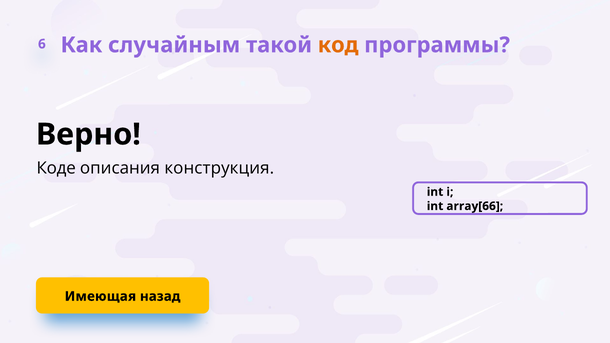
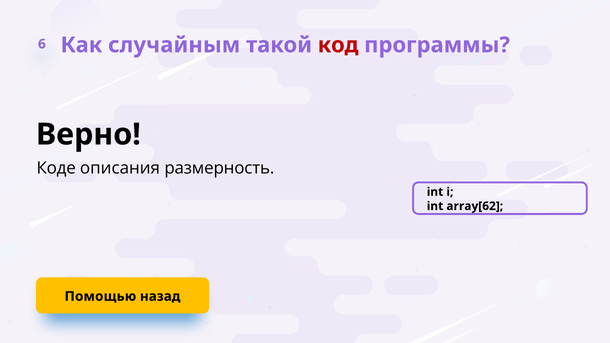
код colour: orange -> red (338, 45)
конструкция: конструкция -> размерность (219, 168)
array[66: array[66 -> array[62 (475, 206)
Имеющая: Имеющая -> Помощью (100, 296)
